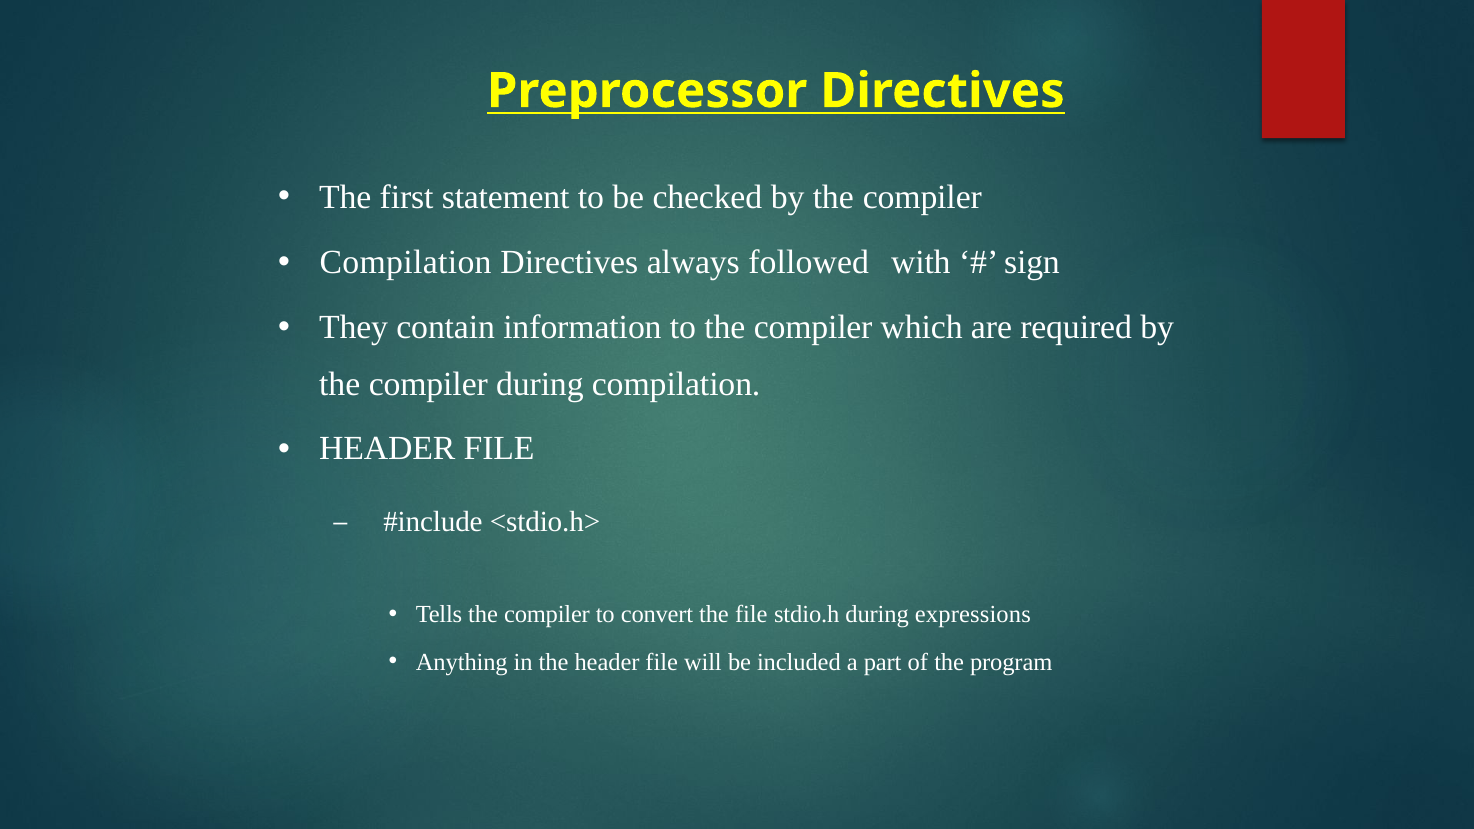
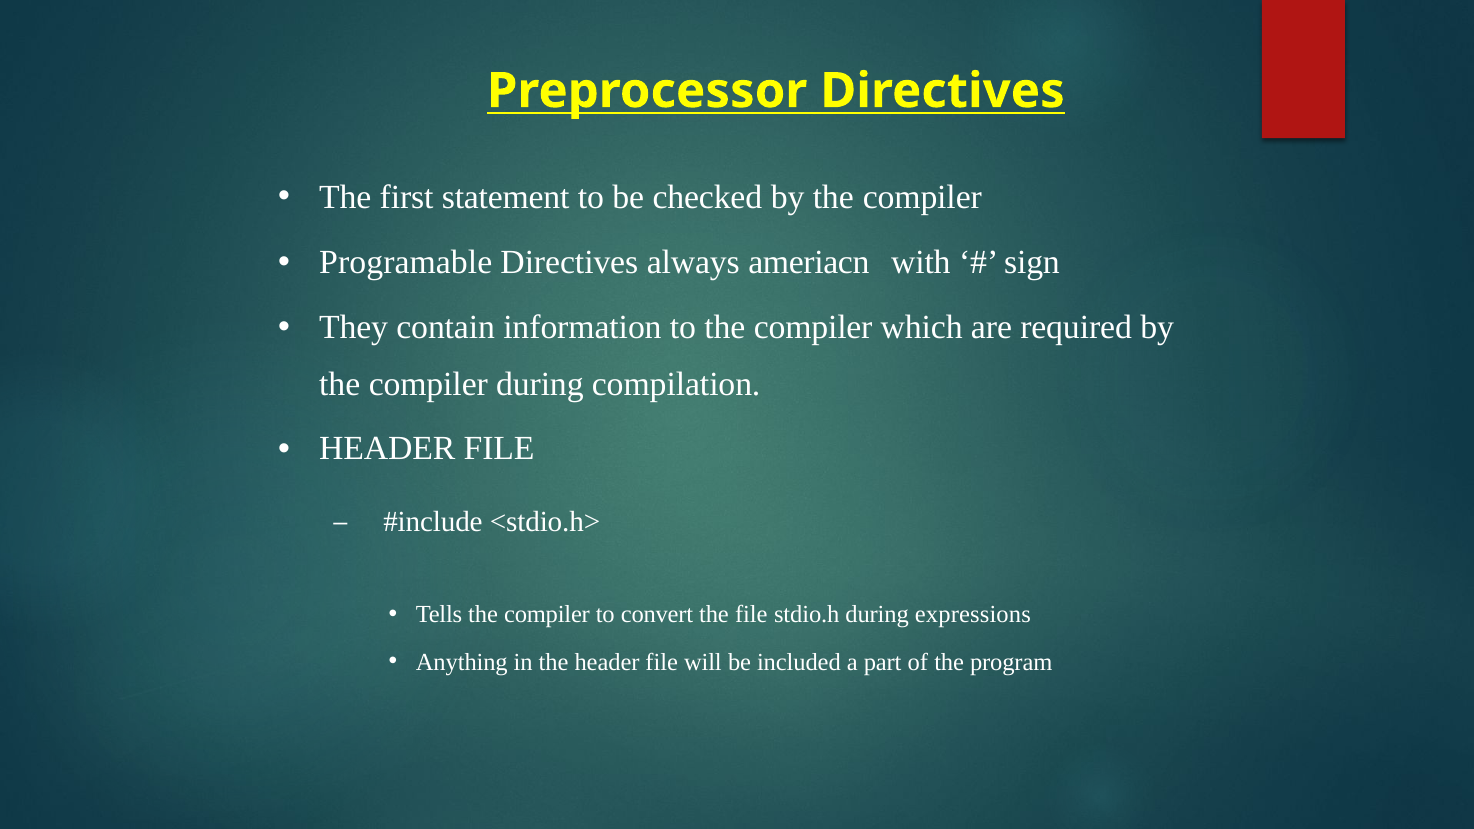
Compilation: Compilation -> Programable (406, 263)
followed: followed -> ameriacn (809, 263)
